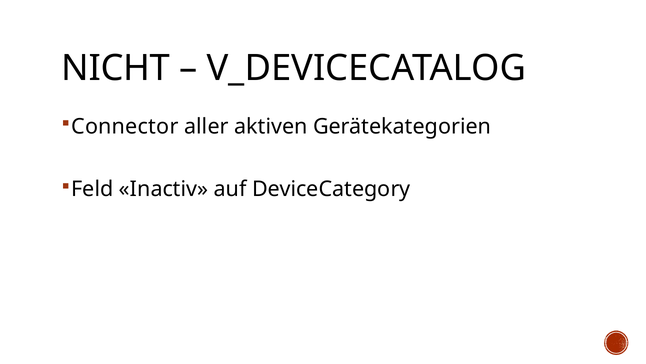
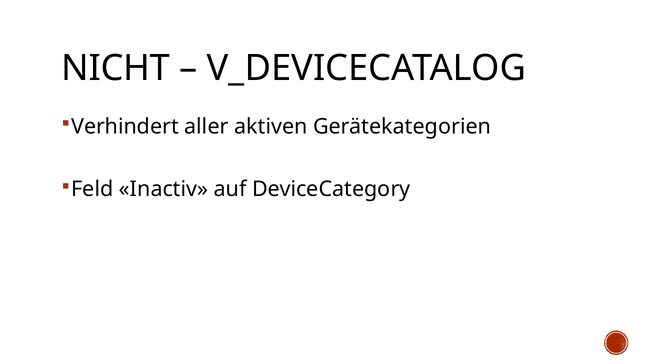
Connector: Connector -> Verhindert (125, 126)
